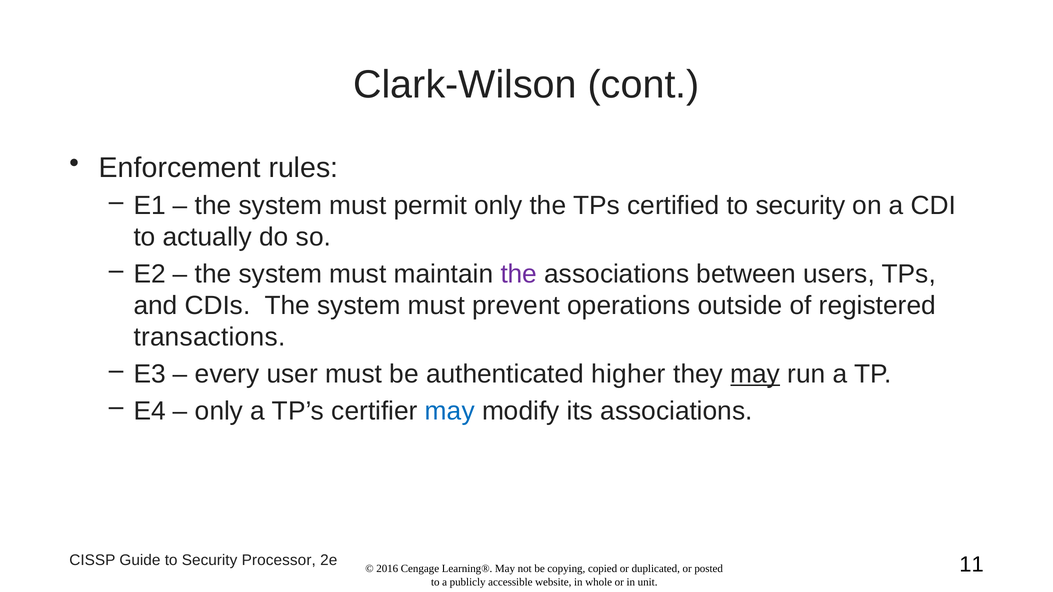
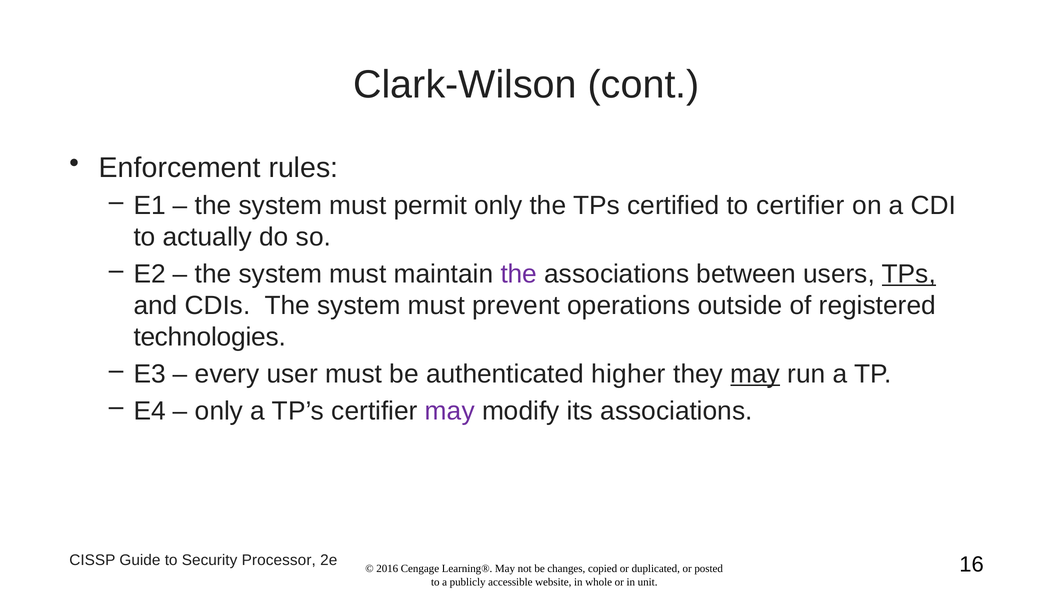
certified to security: security -> certifier (800, 206)
TPs underline: none -> present (909, 274)
transactions: transactions -> technologies (210, 337)
may colour: blue -> purple (450, 411)
11: 11 -> 16 (972, 565)
copying: copying -> changes (566, 569)
